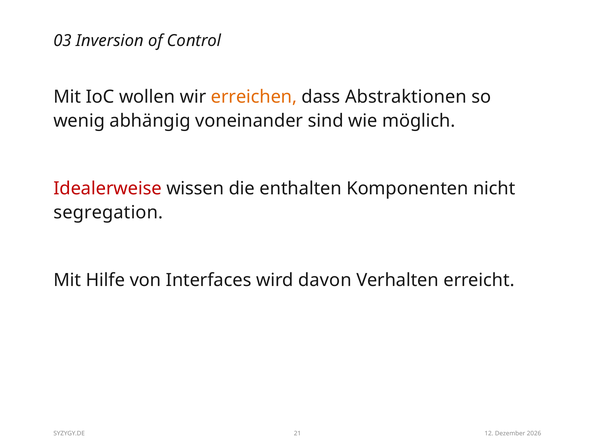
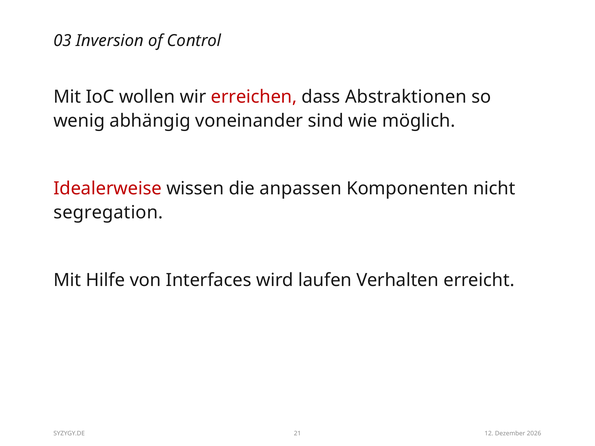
erreichen colour: orange -> red (254, 97)
enthalten: enthalten -> anpassen (301, 189)
davon: davon -> laufen (325, 280)
